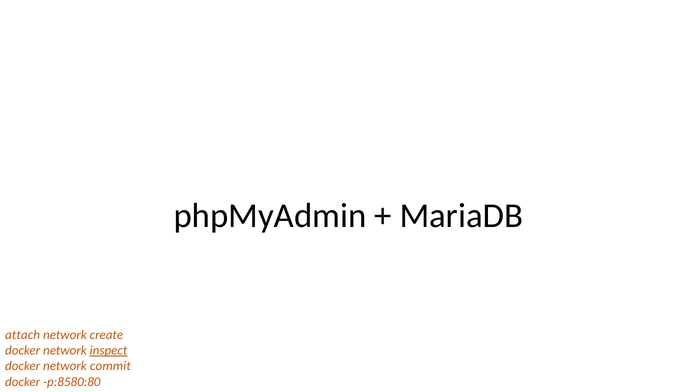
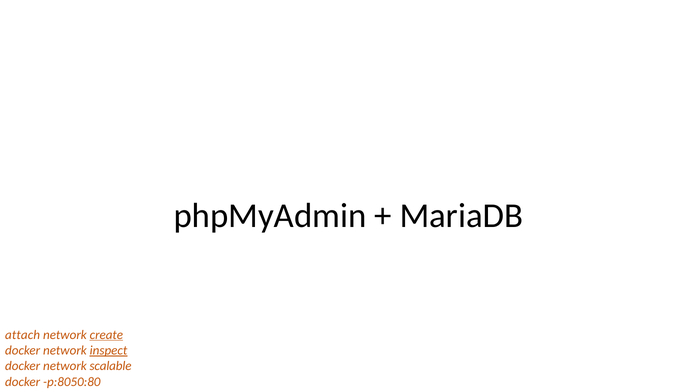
create underline: none -> present (106, 335)
commit: commit -> scalable (111, 366)
p:8580:80: p:8580:80 -> p:8050:80 (72, 382)
